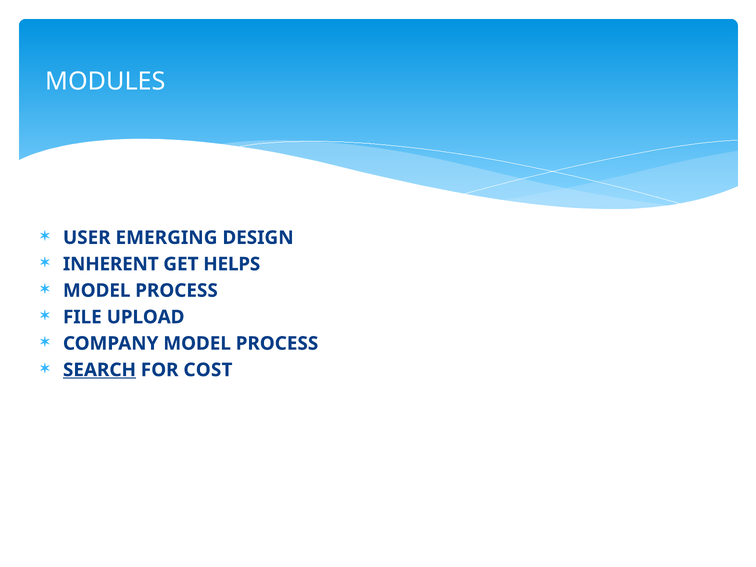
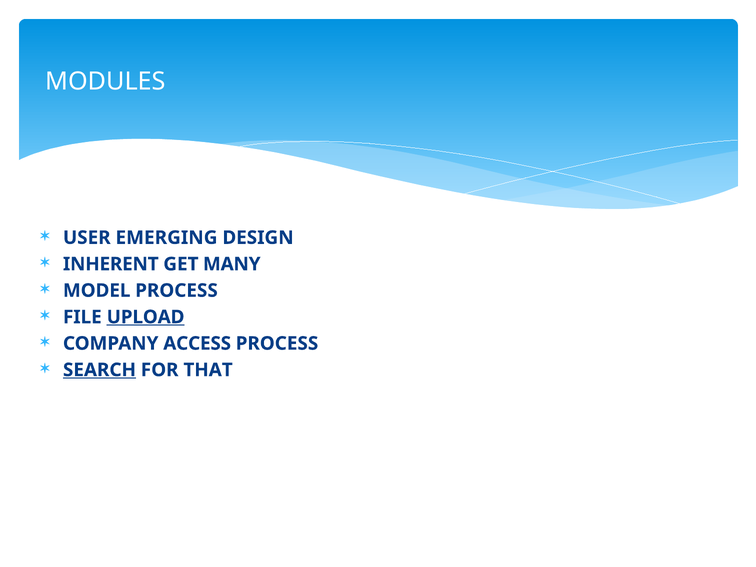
HELPS: HELPS -> MANY (232, 264)
UPLOAD underline: none -> present (146, 317)
COMPANY MODEL: MODEL -> ACCESS (197, 343)
COST: COST -> THAT (208, 370)
